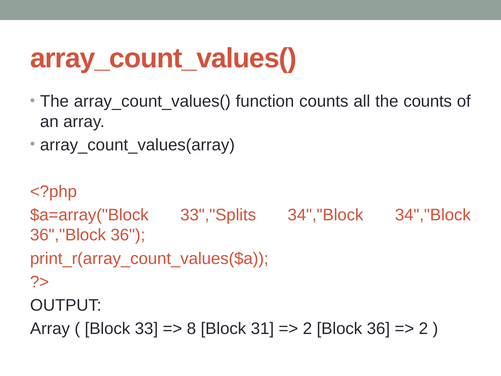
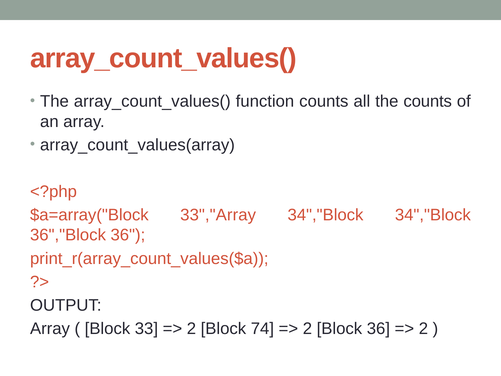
33","Splits: 33","Splits -> 33","Array (218, 215)
8: 8 -> 2 (191, 328)
31: 31 -> 74 (262, 328)
